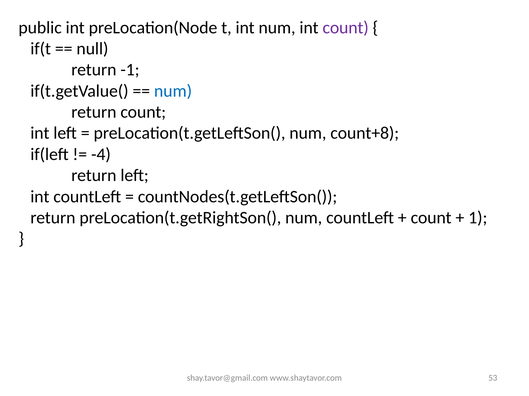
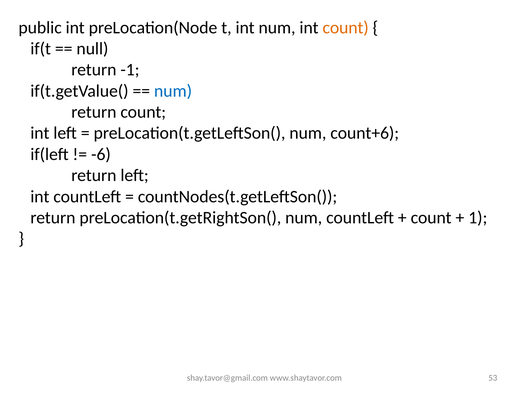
count colour: purple -> orange (346, 28)
count+8: count+8 -> count+6 (365, 133)
-4: -4 -> -6 (101, 155)
